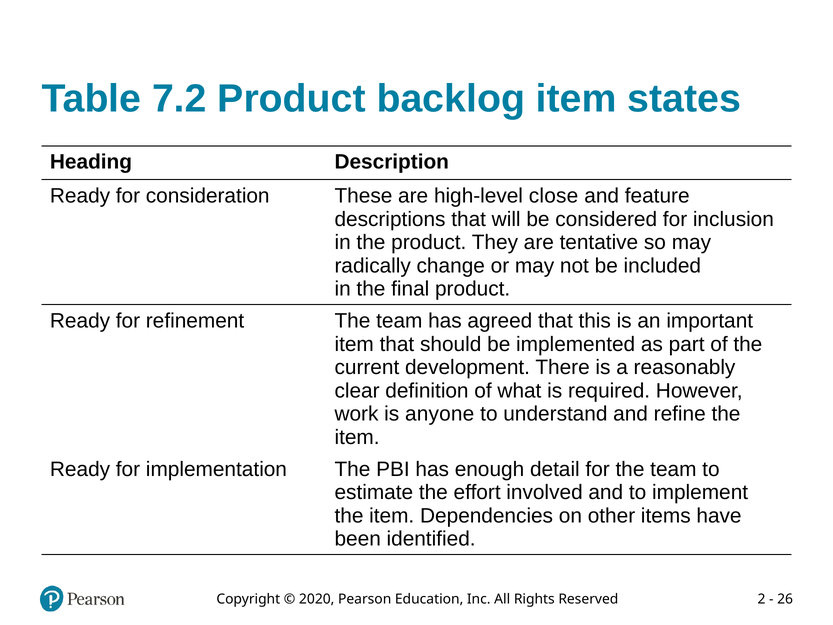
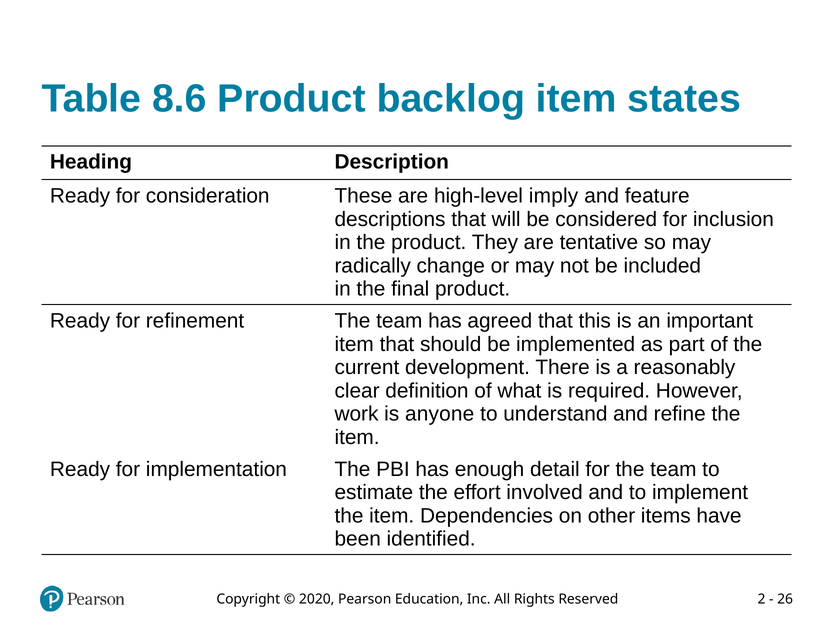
7.2: 7.2 -> 8.6 (179, 99)
close: close -> imply (554, 196)
